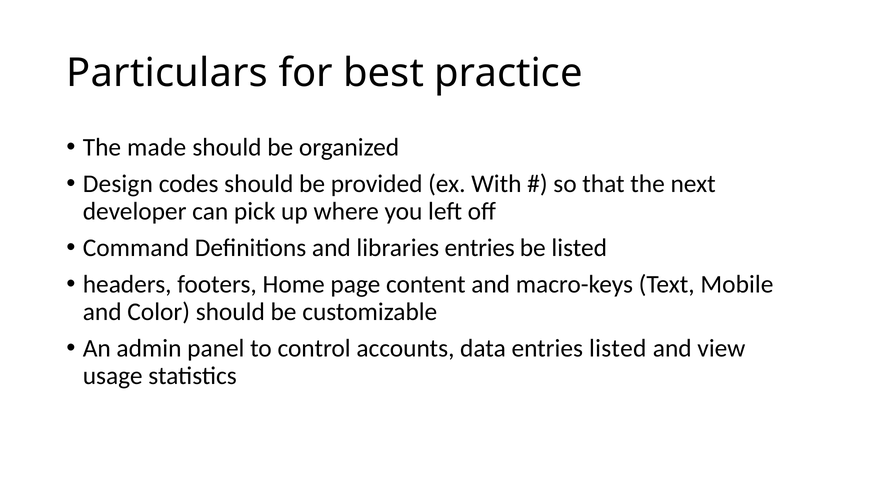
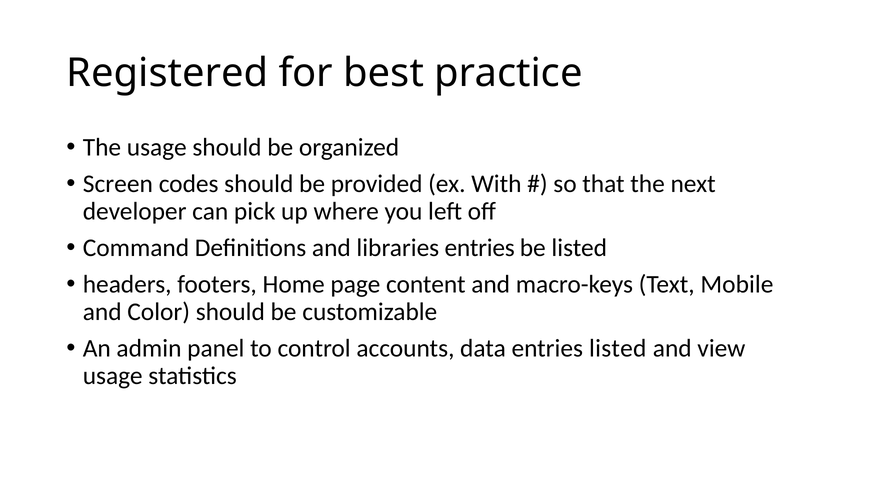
Particulars: Particulars -> Registered (167, 73)
The made: made -> usage (157, 147)
Design: Design -> Screen (118, 184)
